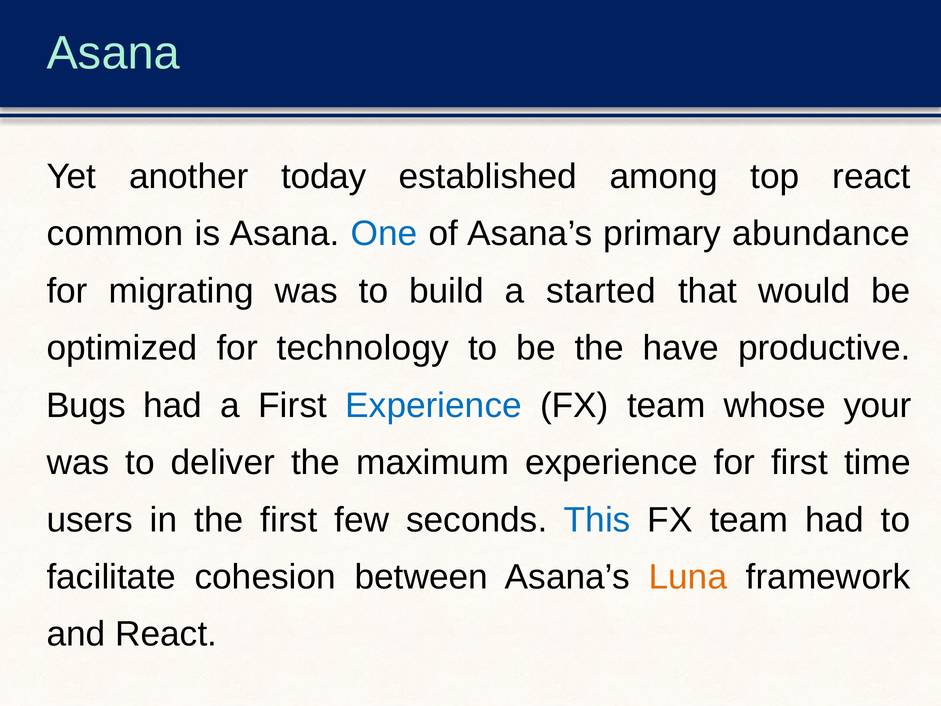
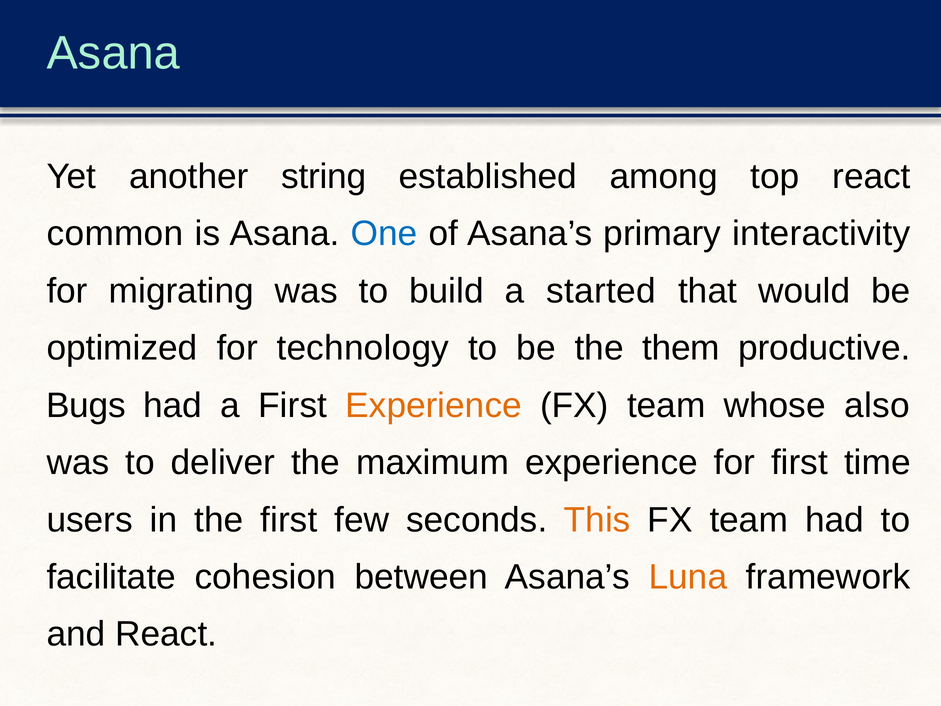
today: today -> string (324, 176)
abundance: abundance -> interactivity (821, 234)
have: have -> them (681, 348)
Experience colour: blue -> orange (434, 405)
your: your -> also (877, 405)
This colour: blue -> orange (597, 520)
